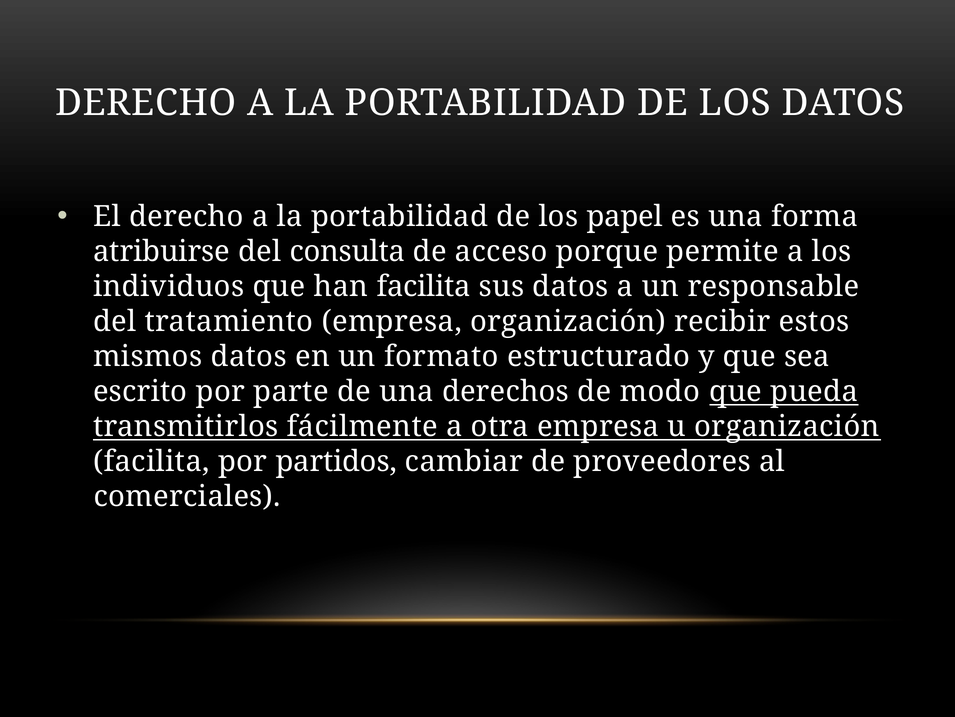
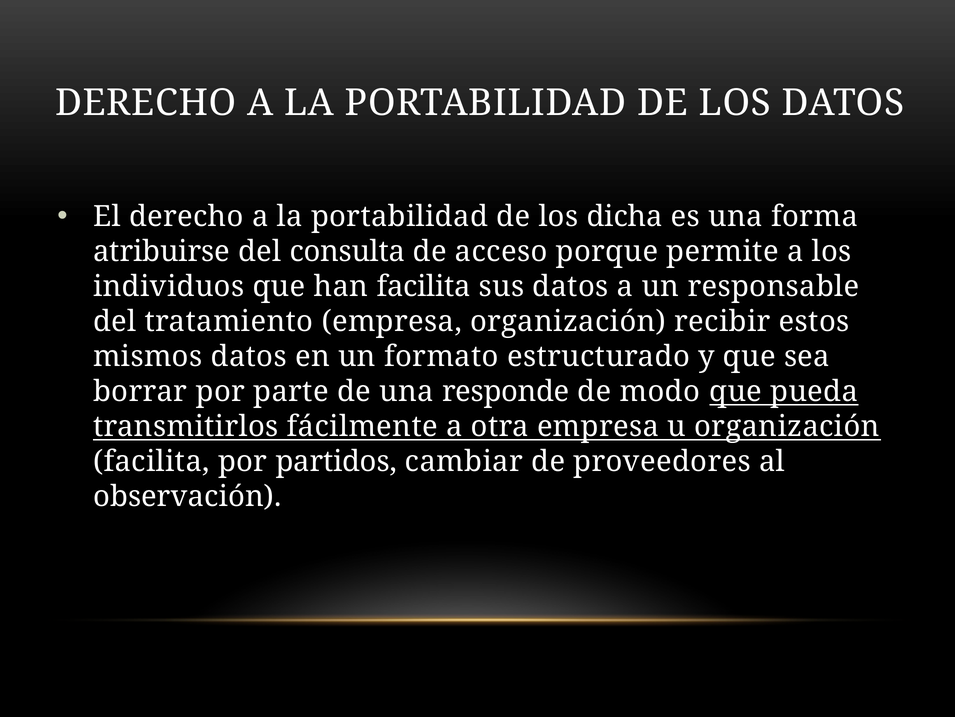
papel: papel -> dicha (625, 216)
escrito: escrito -> borrar (140, 391)
derechos: derechos -> responde (506, 391)
comerciales: comerciales -> observación (187, 496)
